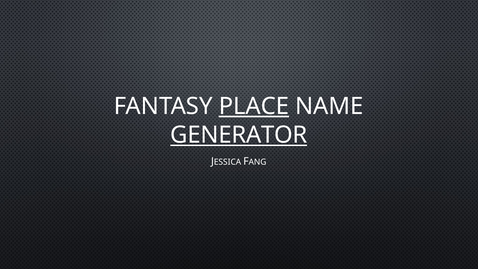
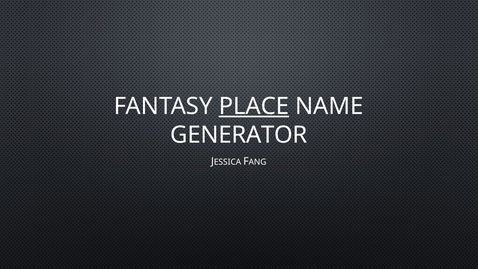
GENERATOR underline: present -> none (239, 135)
